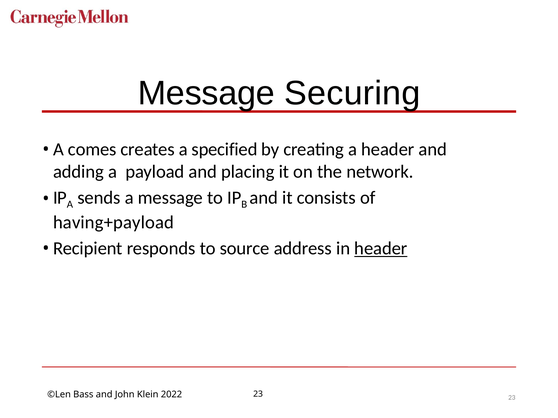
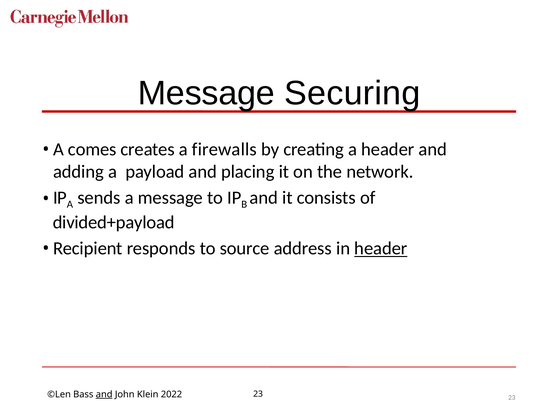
specified: specified -> firewalls (224, 150)
having+payload: having+payload -> divided+payload (114, 223)
and underline: none -> present (104, 395)
